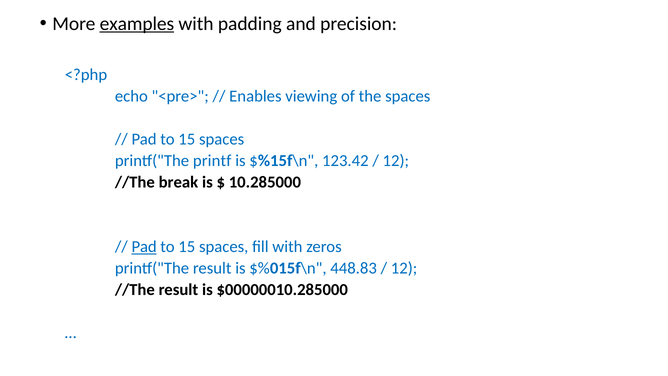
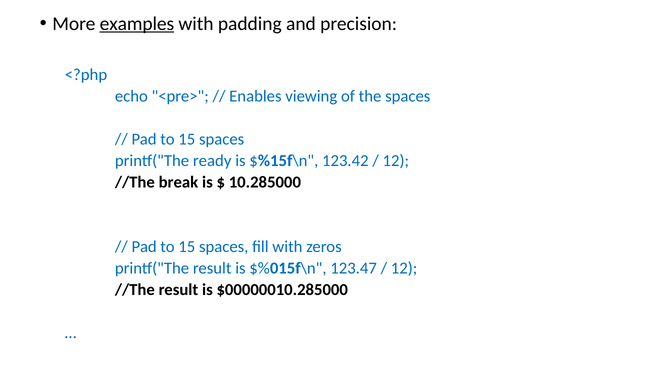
printf: printf -> ready (212, 161)
Pad underline: present -> none (144, 247)
448.83: 448.83 -> 123.47 (354, 268)
